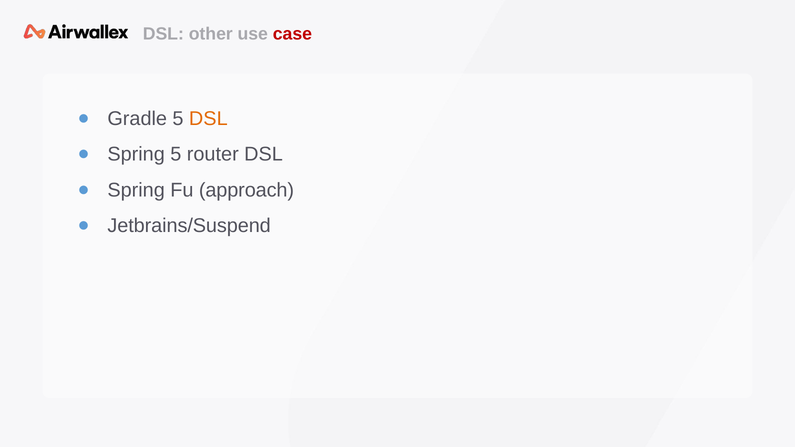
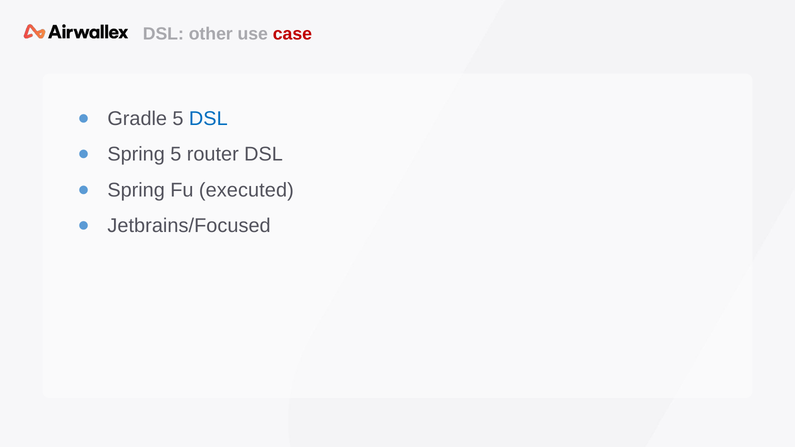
DSL colour: orange -> blue (208, 119)
approach: approach -> executed (246, 190)
Jetbrains/Suspend: Jetbrains/Suspend -> Jetbrains/Focused (189, 226)
